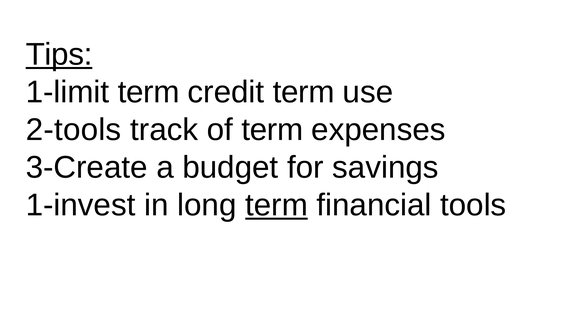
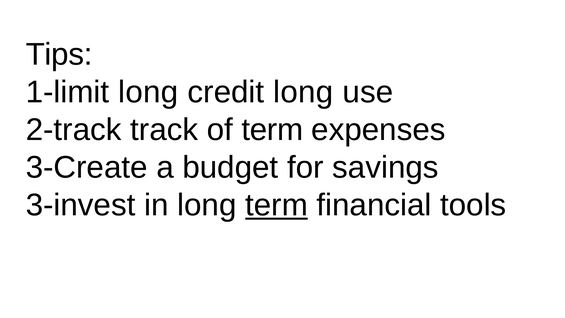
Tips underline: present -> none (59, 54)
1-limit term: term -> long (148, 92)
credit term: term -> long (303, 92)
2-tools: 2-tools -> 2-track (74, 130)
1-invest: 1-invest -> 3-invest (81, 205)
